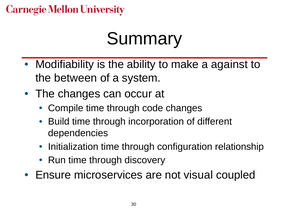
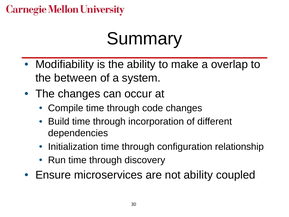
against: against -> overlap (229, 64)
not visual: visual -> ability (198, 175)
